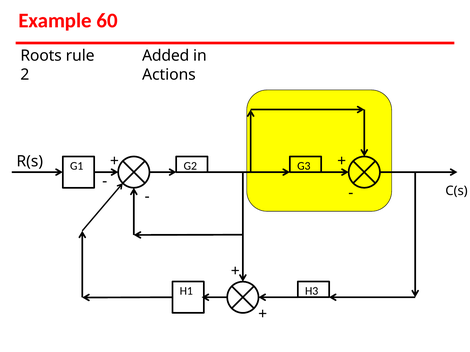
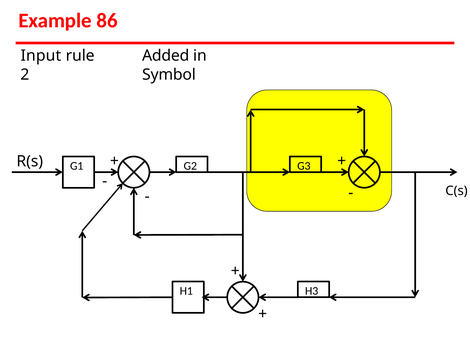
60: 60 -> 86 (107, 20)
Roots: Roots -> Input (41, 56)
Actions: Actions -> Symbol (169, 75)
